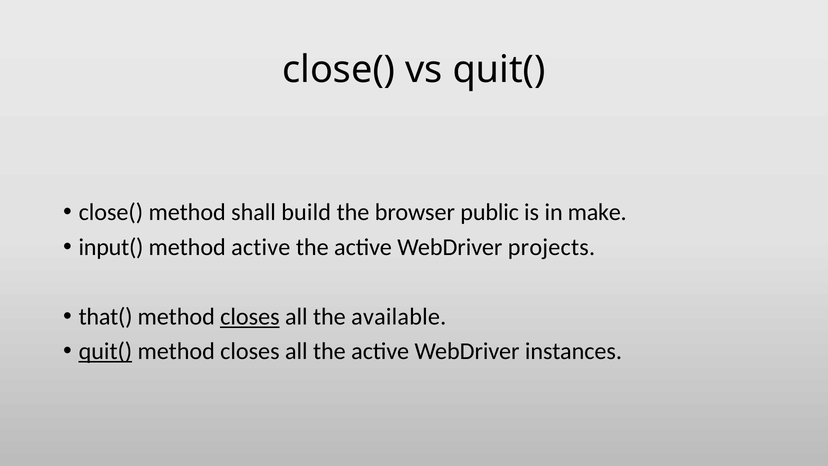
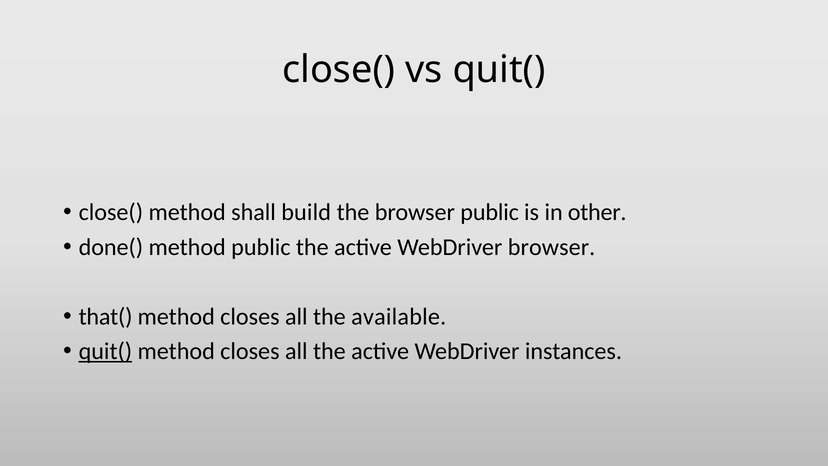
make: make -> other (597, 212)
input(: input( -> done( (111, 247)
method active: active -> public (261, 247)
WebDriver projects: projects -> browser (552, 247)
closes underline: present -> none (250, 316)
